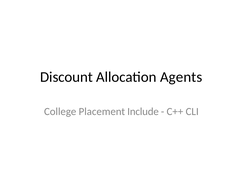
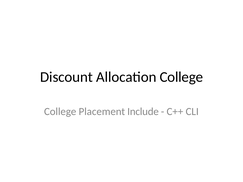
Allocation Agents: Agents -> College (181, 77)
